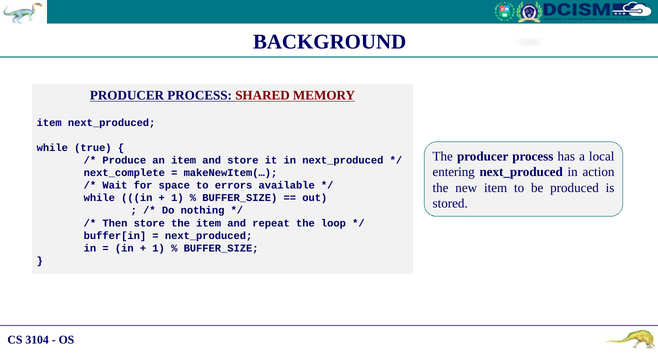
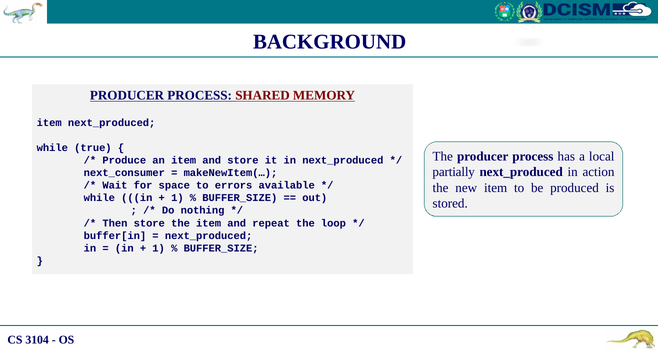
entering: entering -> partially (454, 172)
next_complete: next_complete -> next_consumer (124, 173)
